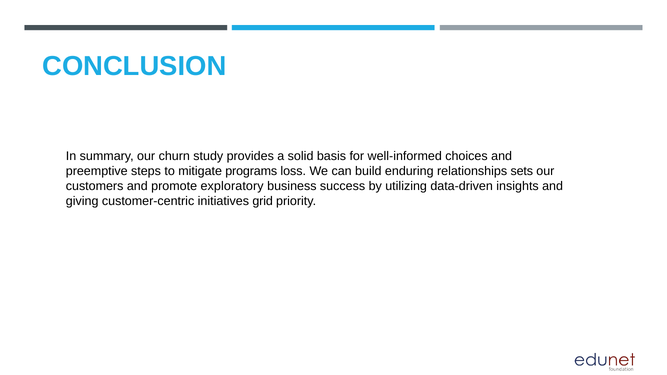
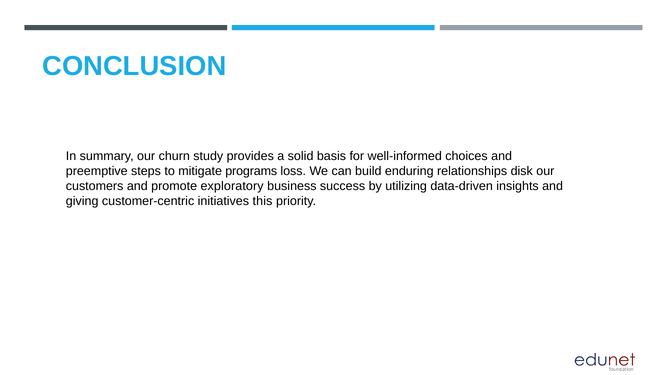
sets: sets -> disk (522, 171)
grid: grid -> this (263, 201)
